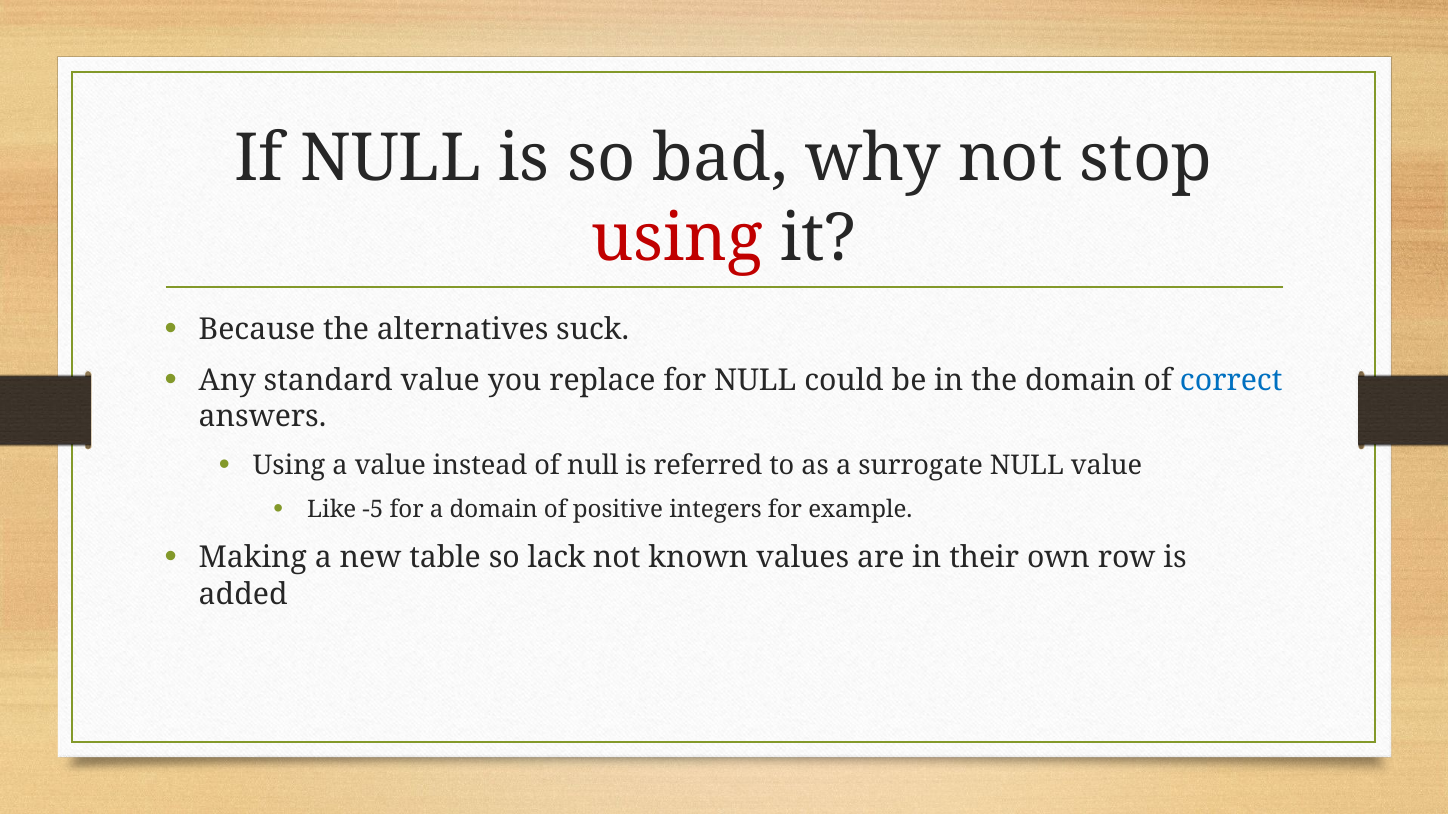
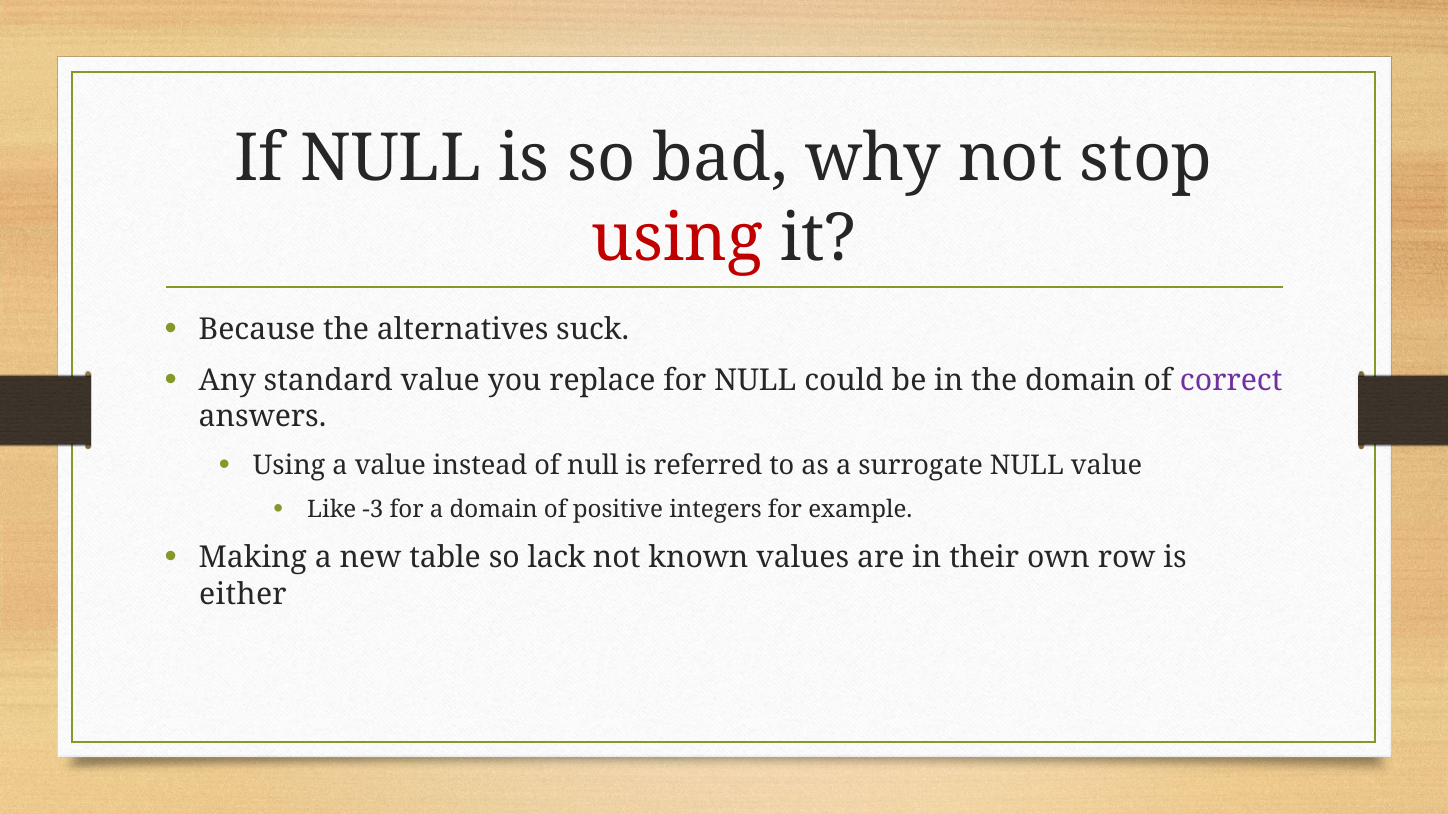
correct colour: blue -> purple (1231, 381)
-5: -5 -> -3 (373, 510)
added: added -> either (243, 594)
